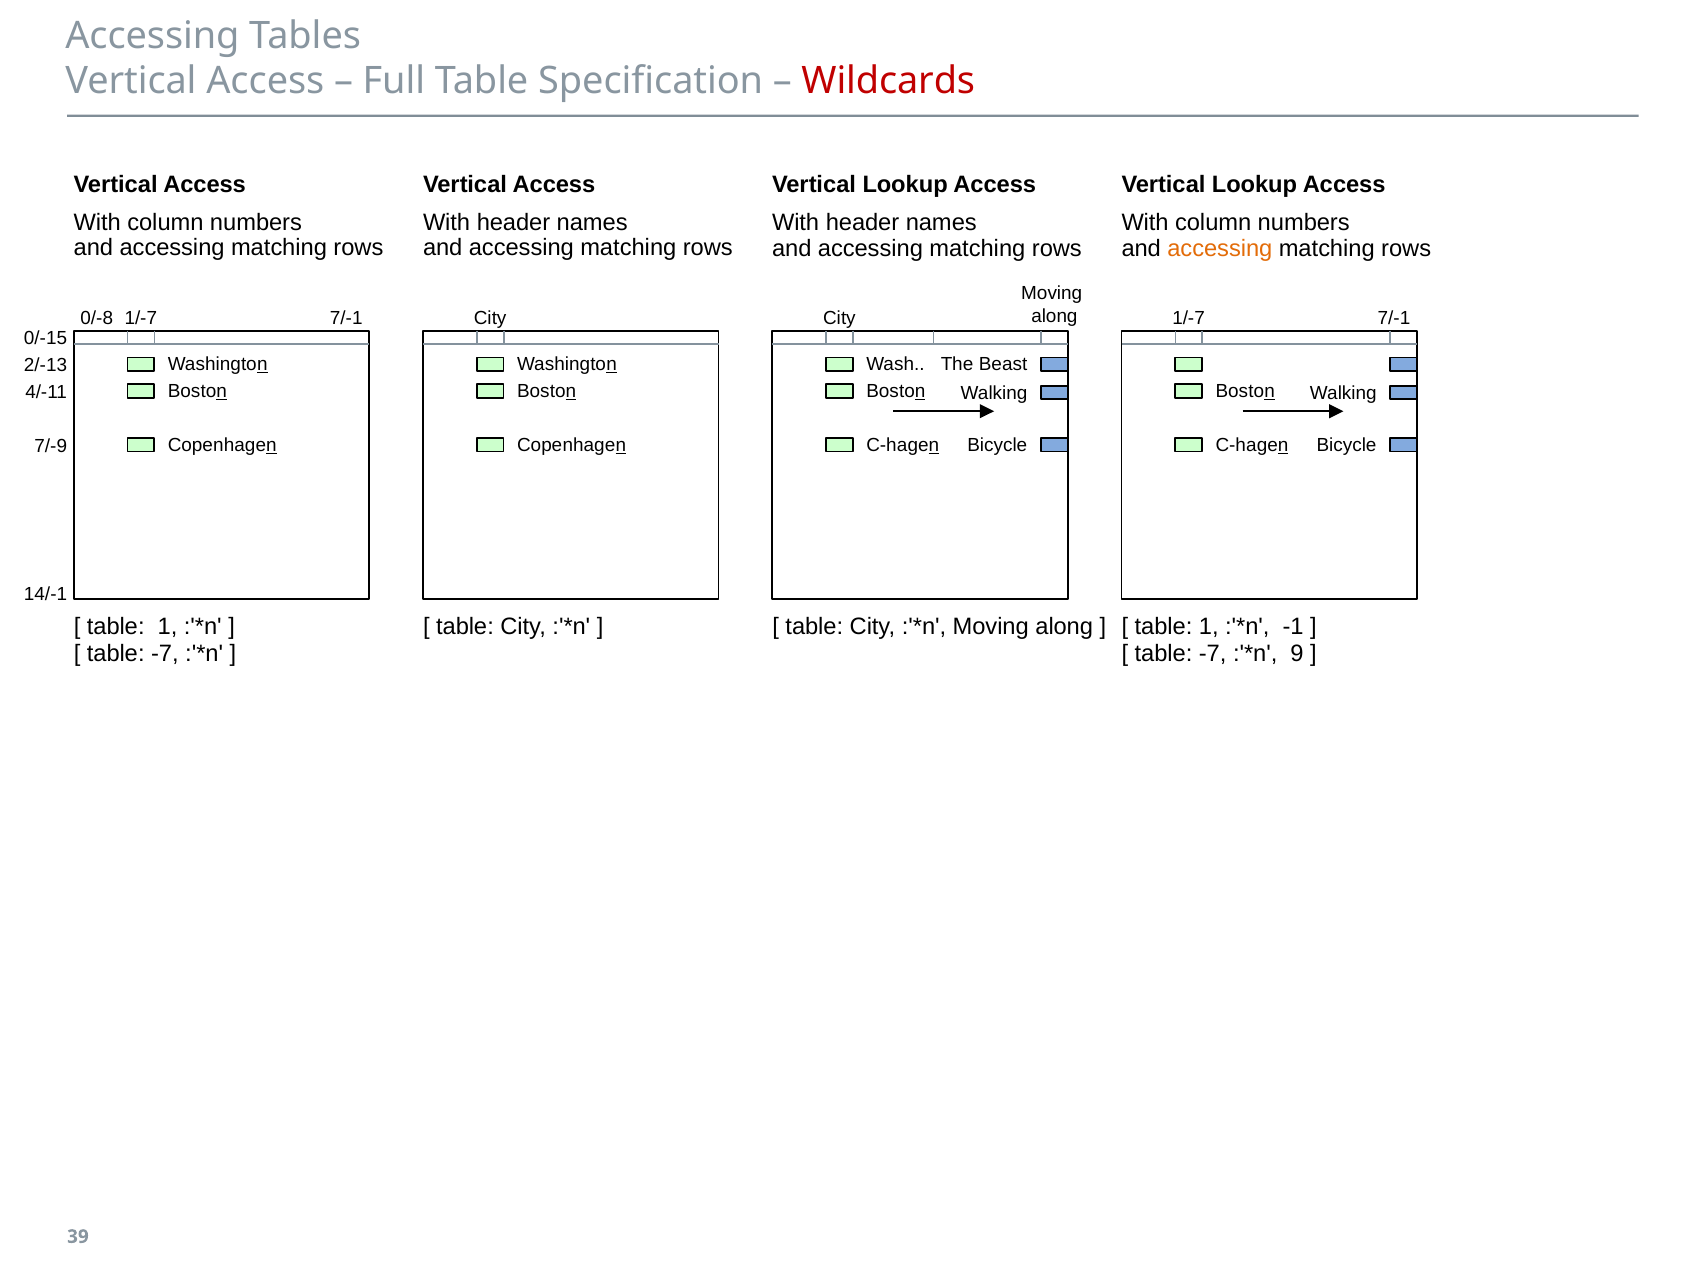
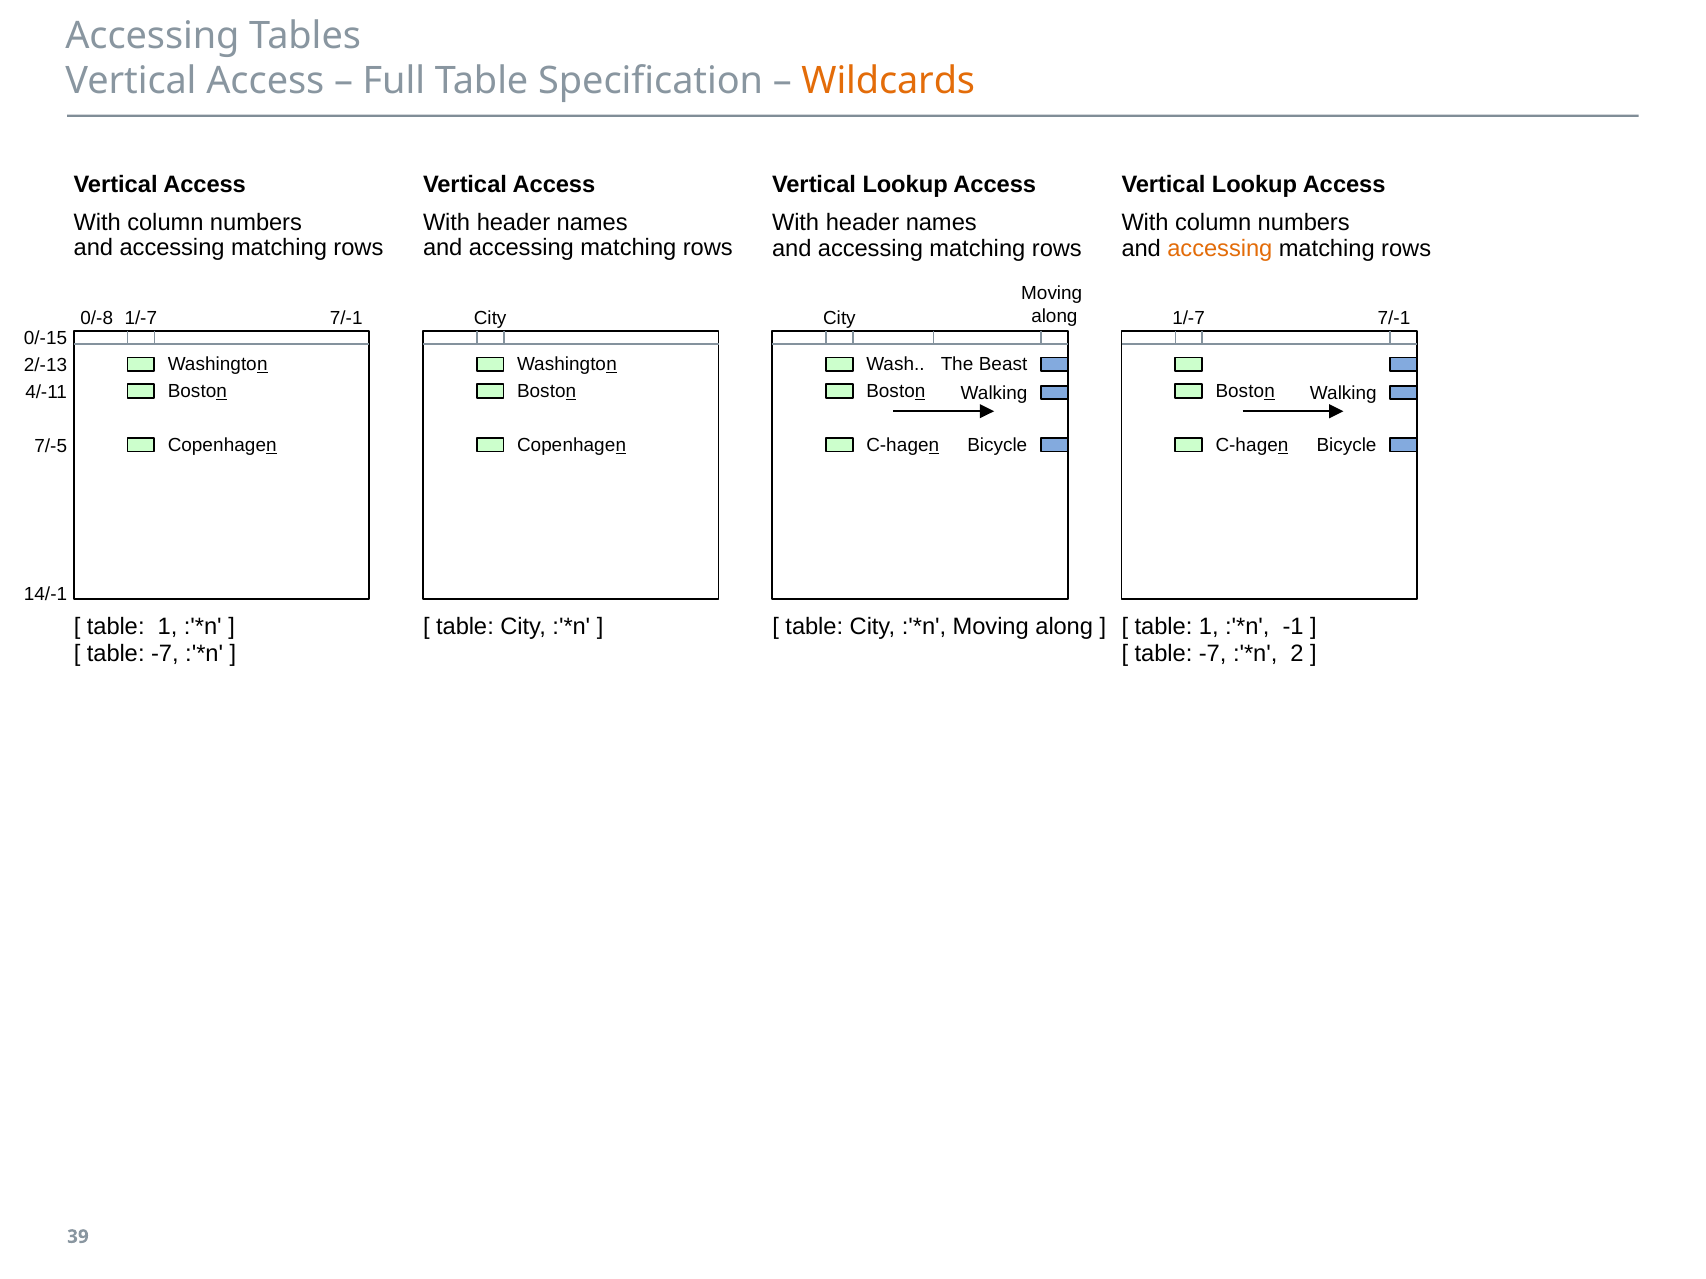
Wildcards colour: red -> orange (888, 81)
7/-9: 7/-9 -> 7/-5 (51, 446)
9: 9 -> 2 (1297, 654)
